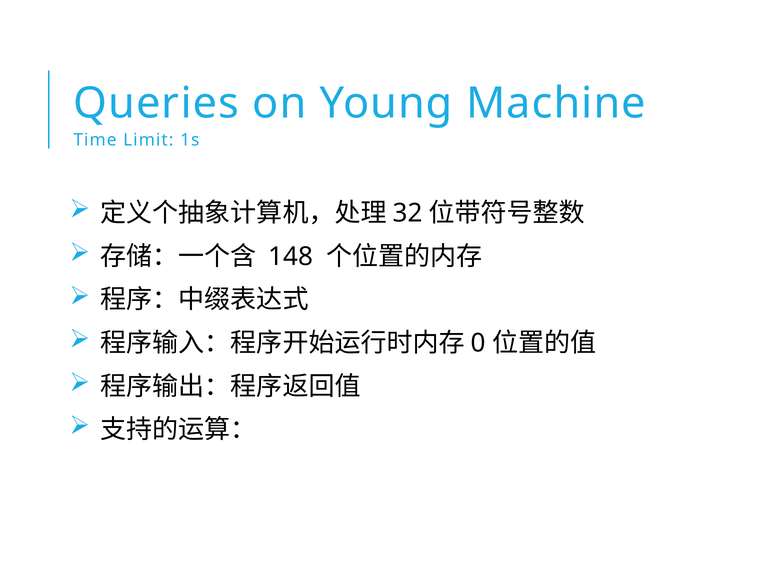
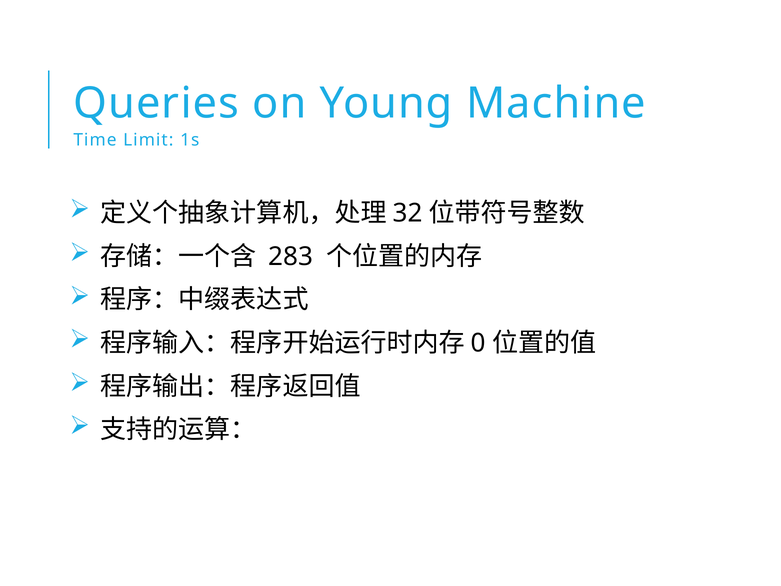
148: 148 -> 283 (291, 256)
